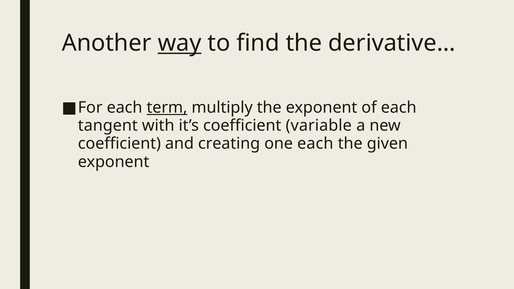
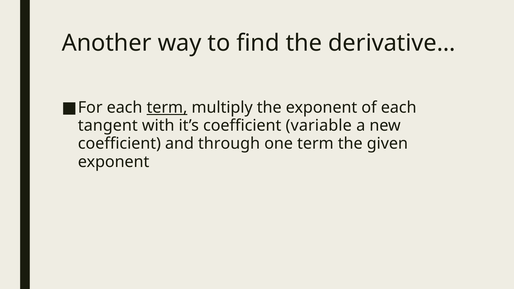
way underline: present -> none (180, 43)
creating: creating -> through (229, 144)
one each: each -> term (315, 144)
